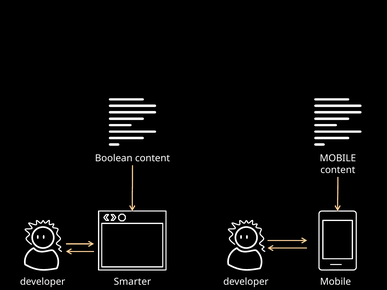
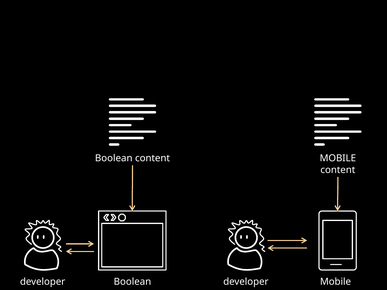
Smarter: Smarter -> Boolean (132, 282)
